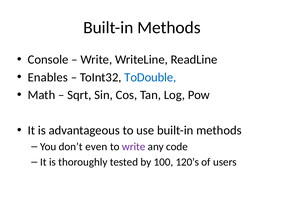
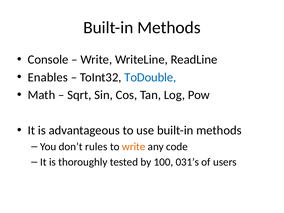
even: even -> rules (96, 147)
write colour: purple -> orange (134, 147)
120’s: 120’s -> 031’s (187, 162)
